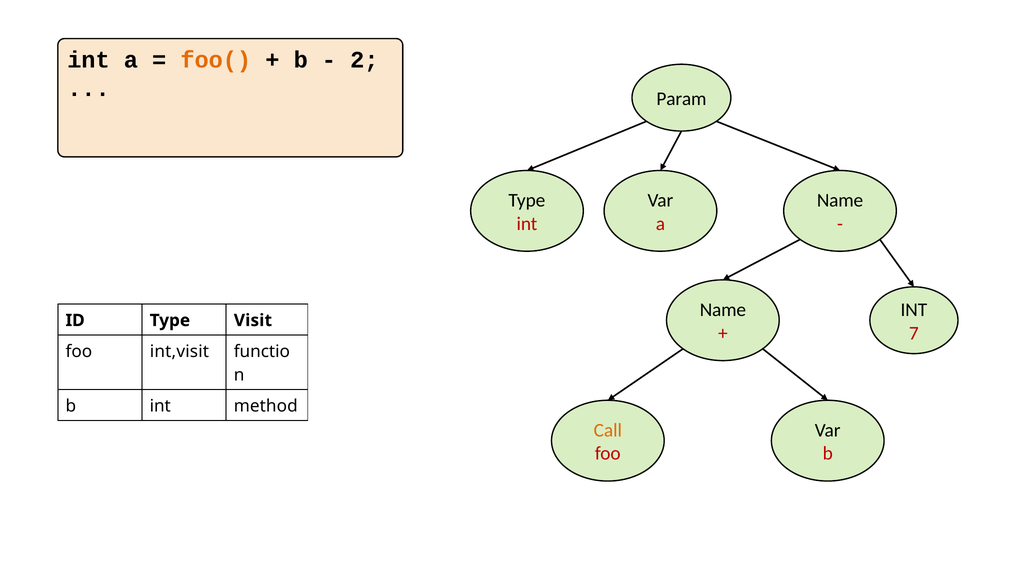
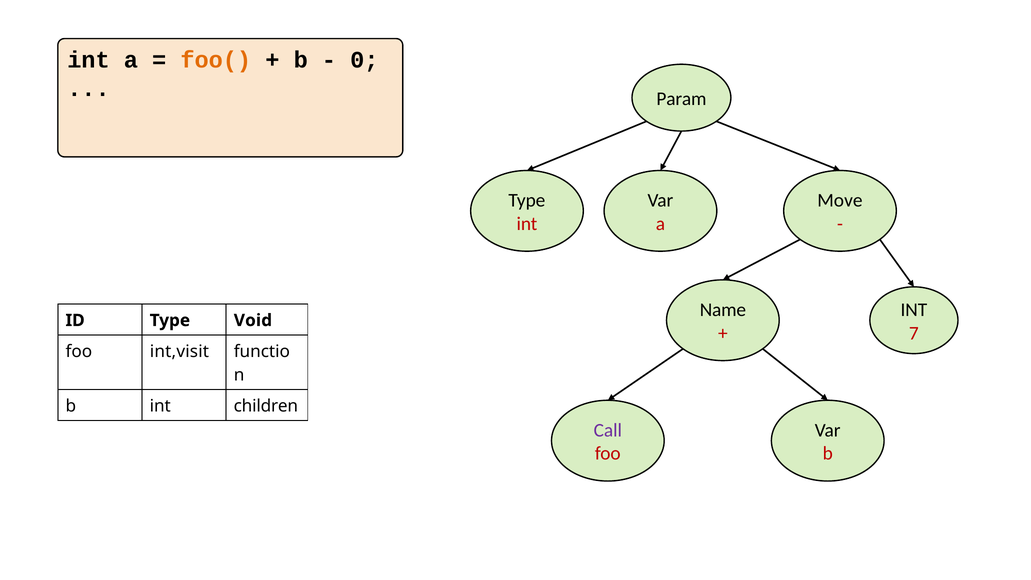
2: 2 -> 0 (364, 60)
Name: Name -> Move (840, 201)
Visit: Visit -> Void (253, 320)
method: method -> children (266, 406)
Call colour: orange -> purple (608, 430)
